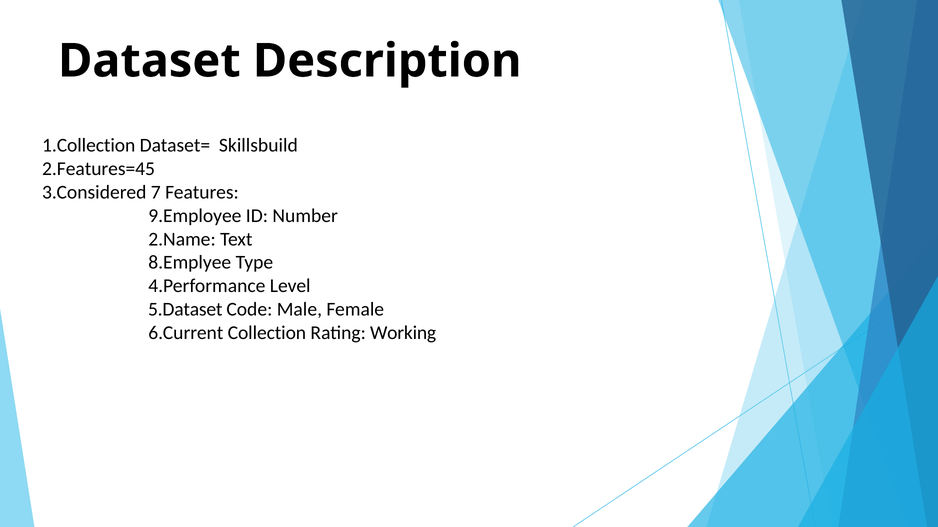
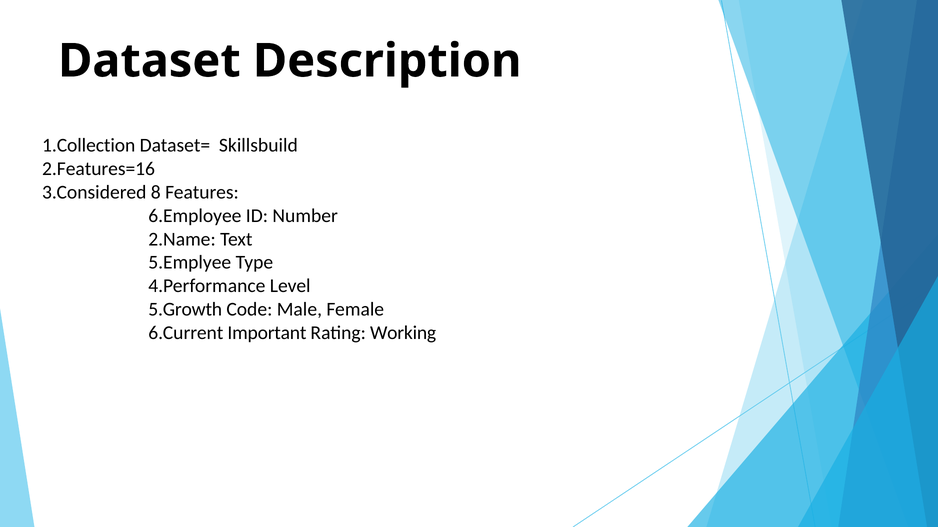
2.Features=45: 2.Features=45 -> 2.Features=16 (99, 169)
7: 7 -> 8 (156, 192)
9.Employee: 9.Employee -> 6.Employee (195, 216)
8.Emplyee: 8.Emplyee -> 5.Emplyee (190, 263)
5.Dataset: 5.Dataset -> 5.Growth (185, 310)
Collection: Collection -> Important (267, 333)
